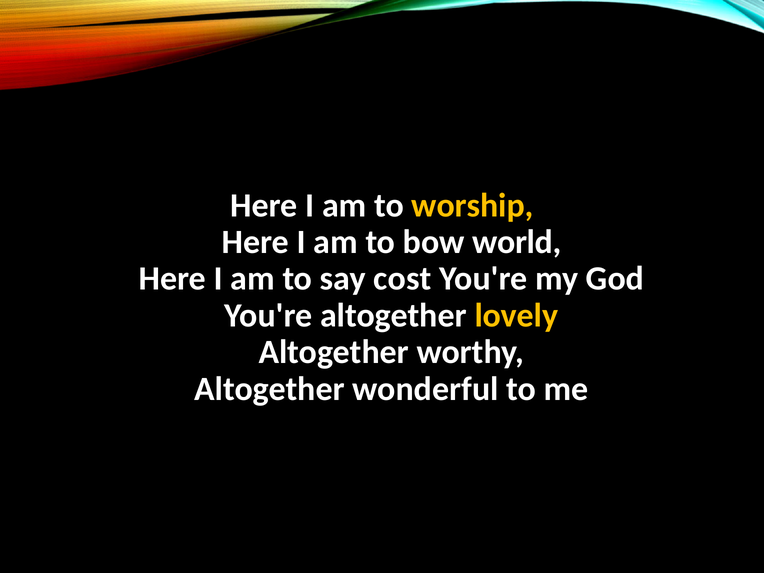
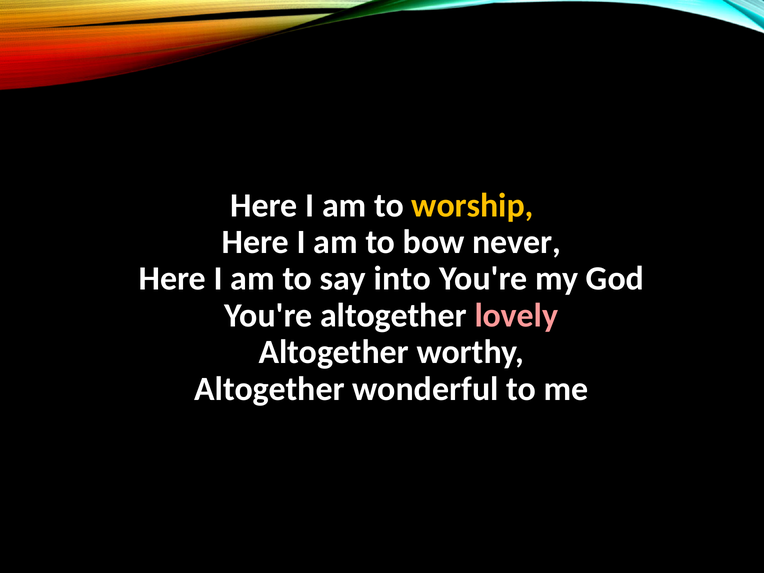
world: world -> never (517, 242)
cost: cost -> into (402, 279)
lovely colour: yellow -> pink (516, 315)
